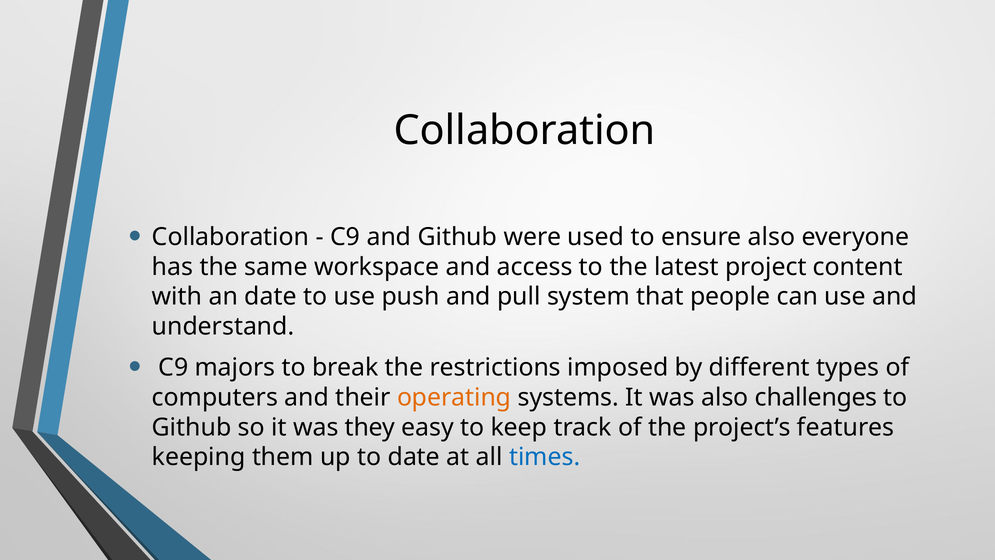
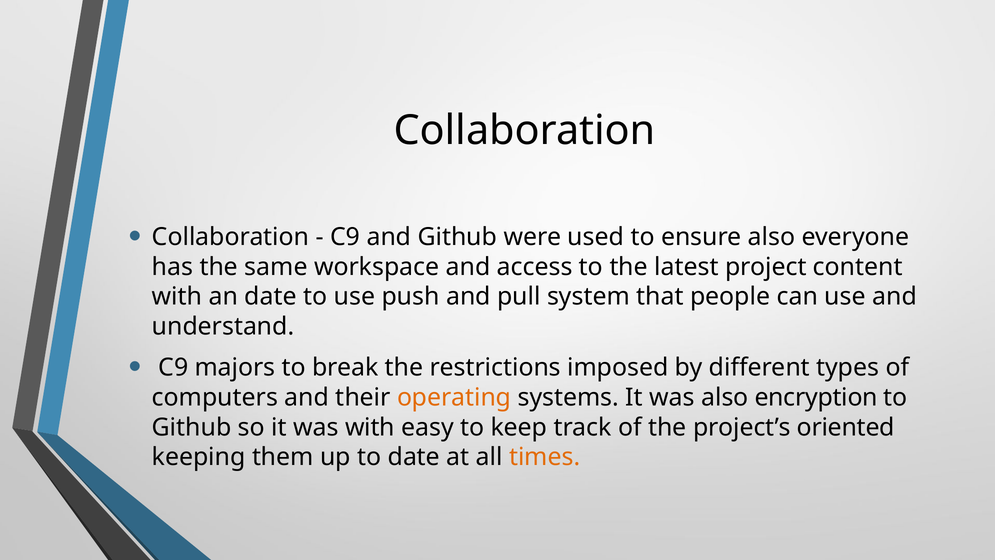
challenges: challenges -> encryption (816, 397)
was they: they -> with (370, 427)
features: features -> oriented (846, 427)
times colour: blue -> orange (545, 457)
